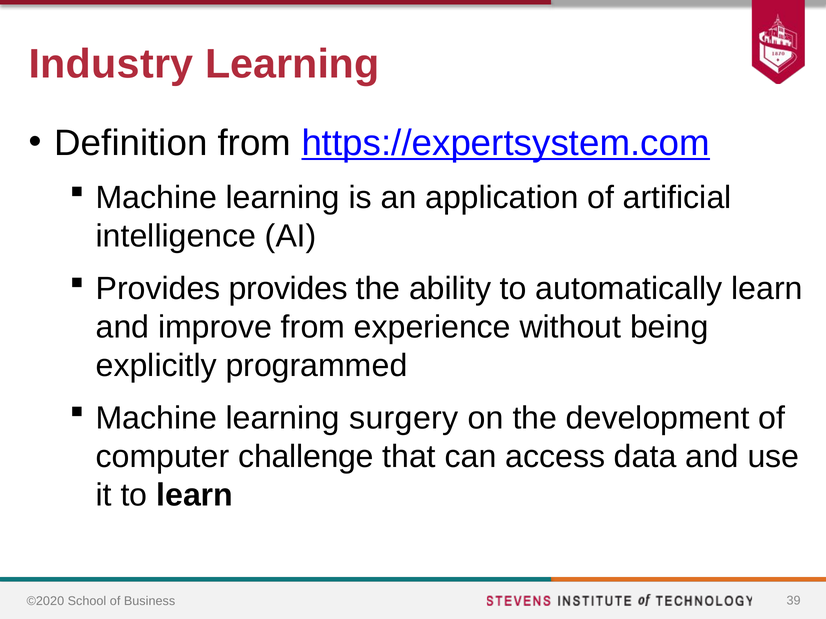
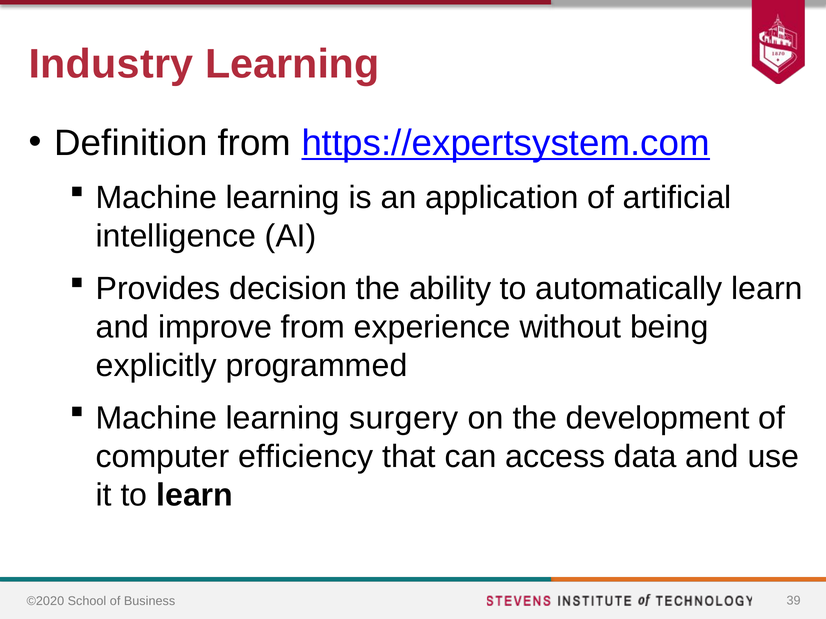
Provides provides: provides -> decision (288, 289)
challenge: challenge -> efficiency (306, 457)
